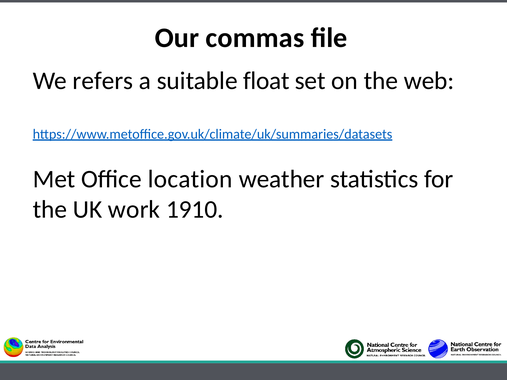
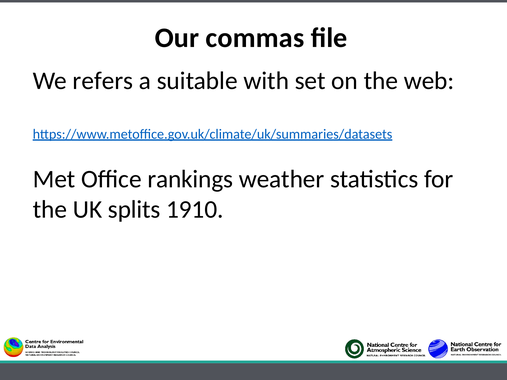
float: float -> with (266, 81)
location: location -> rankings (190, 179)
work: work -> splits (134, 210)
